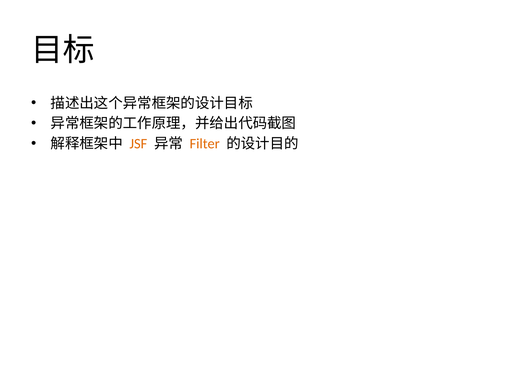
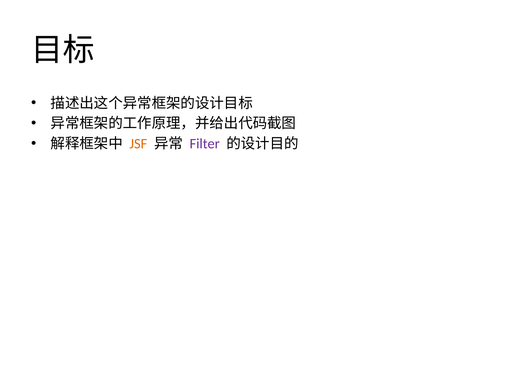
Filter colour: orange -> purple (205, 144)
